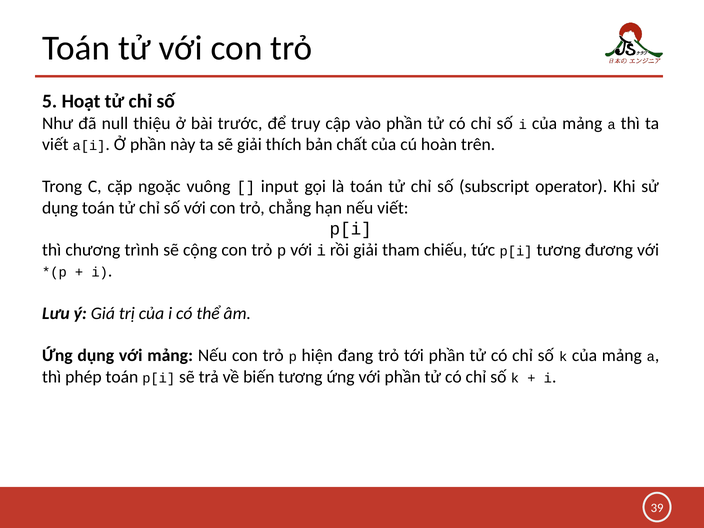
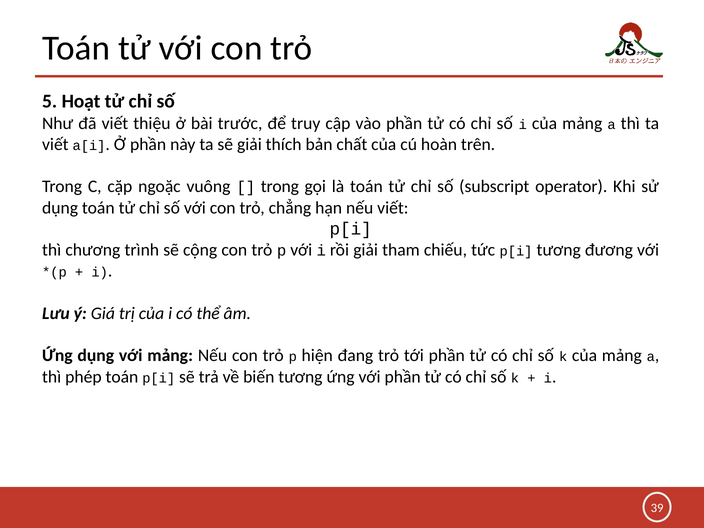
đã null: null -> viết (115, 123)
input: input -> trong (280, 187)
